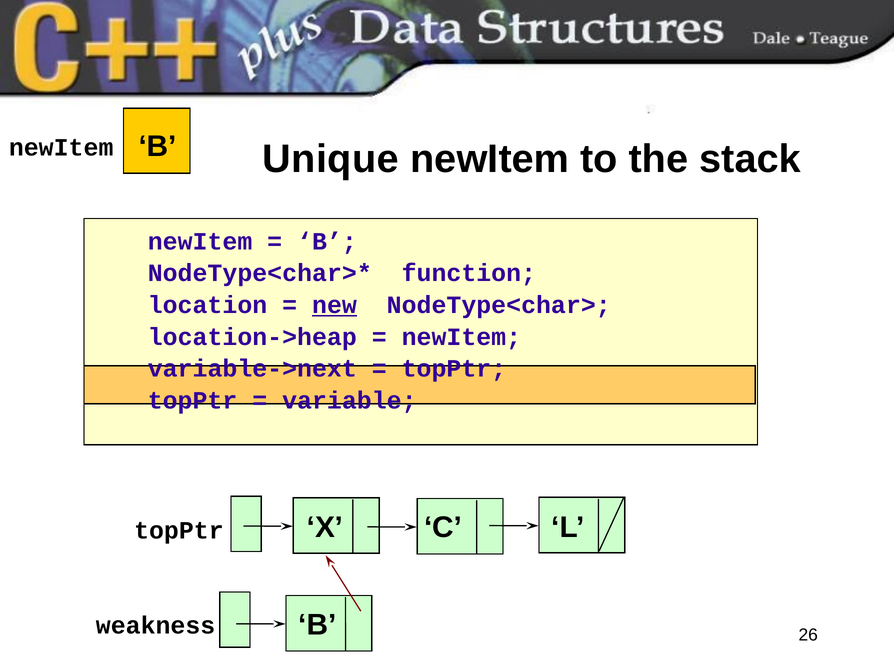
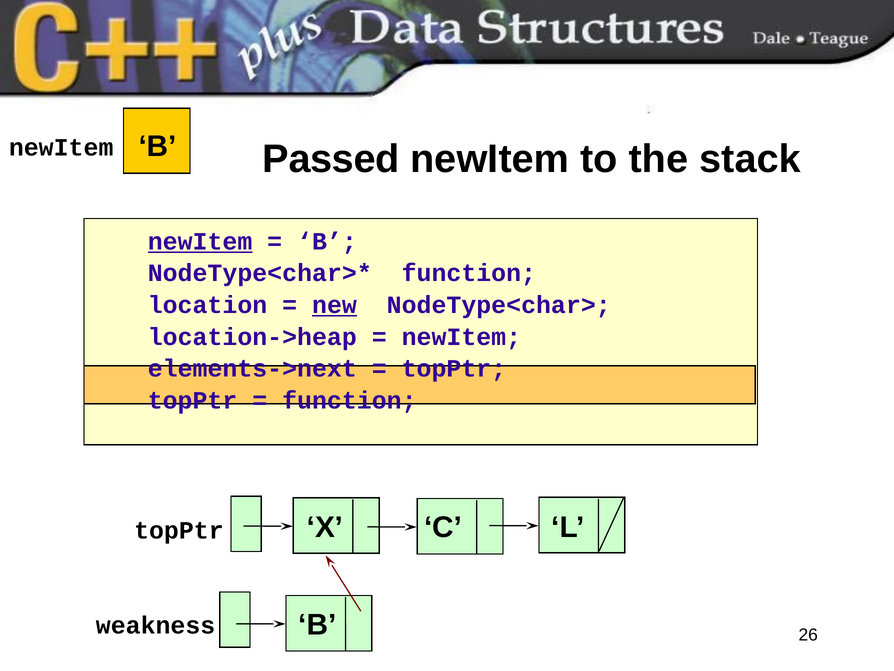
Unique: Unique -> Passed (331, 159)
newItem underline: none -> present (200, 241)
variable->next: variable->next -> elements->next (252, 368)
variable: variable -> function (349, 400)
